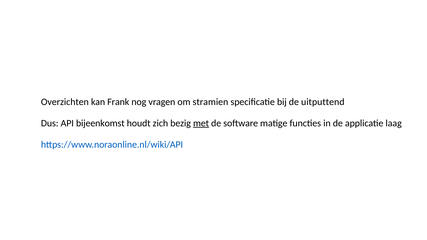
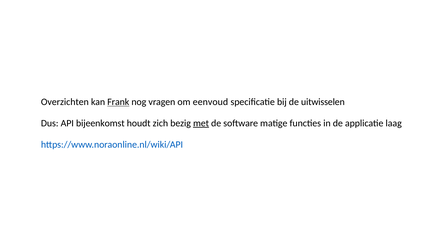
Frank underline: none -> present (118, 102)
stramien: stramien -> eenvoud (210, 102)
uitputtend: uitputtend -> uitwisselen (323, 102)
